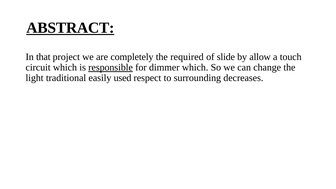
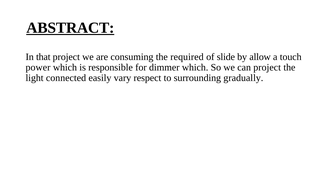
completely: completely -> consuming (132, 57)
circuit: circuit -> power (38, 67)
responsible underline: present -> none (111, 67)
can change: change -> project (267, 67)
traditional: traditional -> connected (66, 78)
used: used -> vary (122, 78)
decreases: decreases -> gradually (243, 78)
